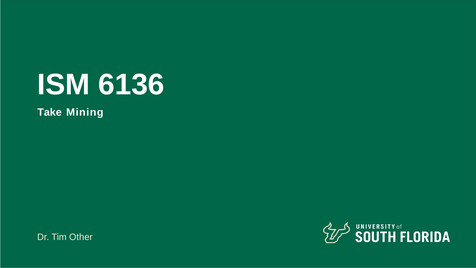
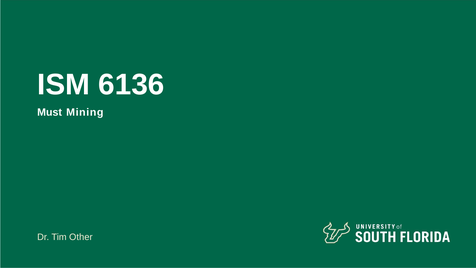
Take: Take -> Must (50, 112)
